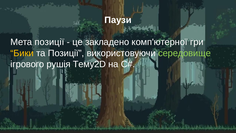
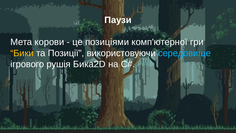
Мета позиції: позиції -> корови (49, 42)
закладено: закладено -> позиціями (107, 42)
середовище colour: light green -> light blue (185, 53)
Тему2D: Тему2D -> Бика2D (89, 64)
